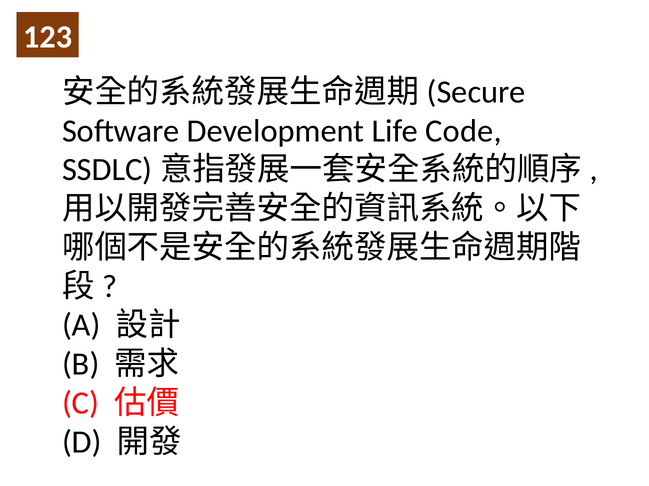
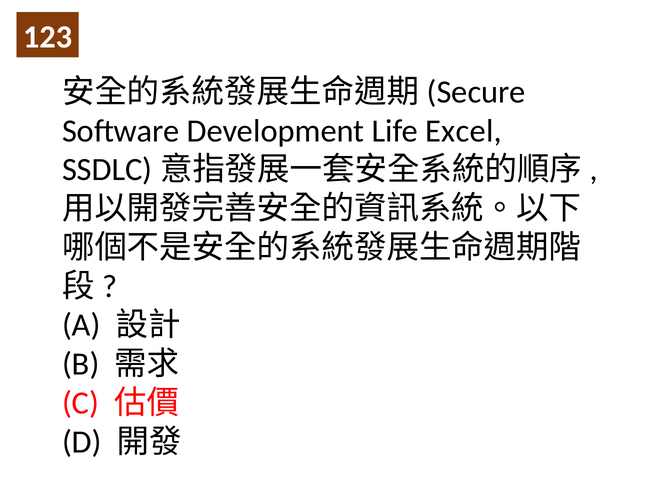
Code: Code -> Excel (464, 131)
